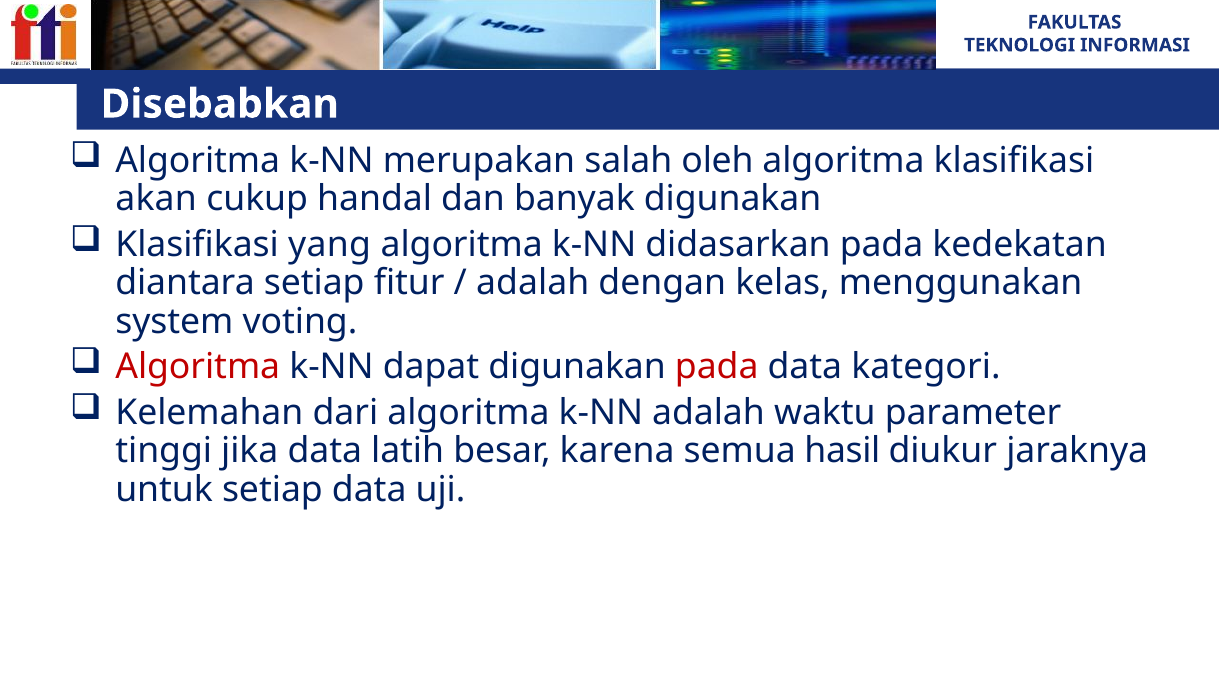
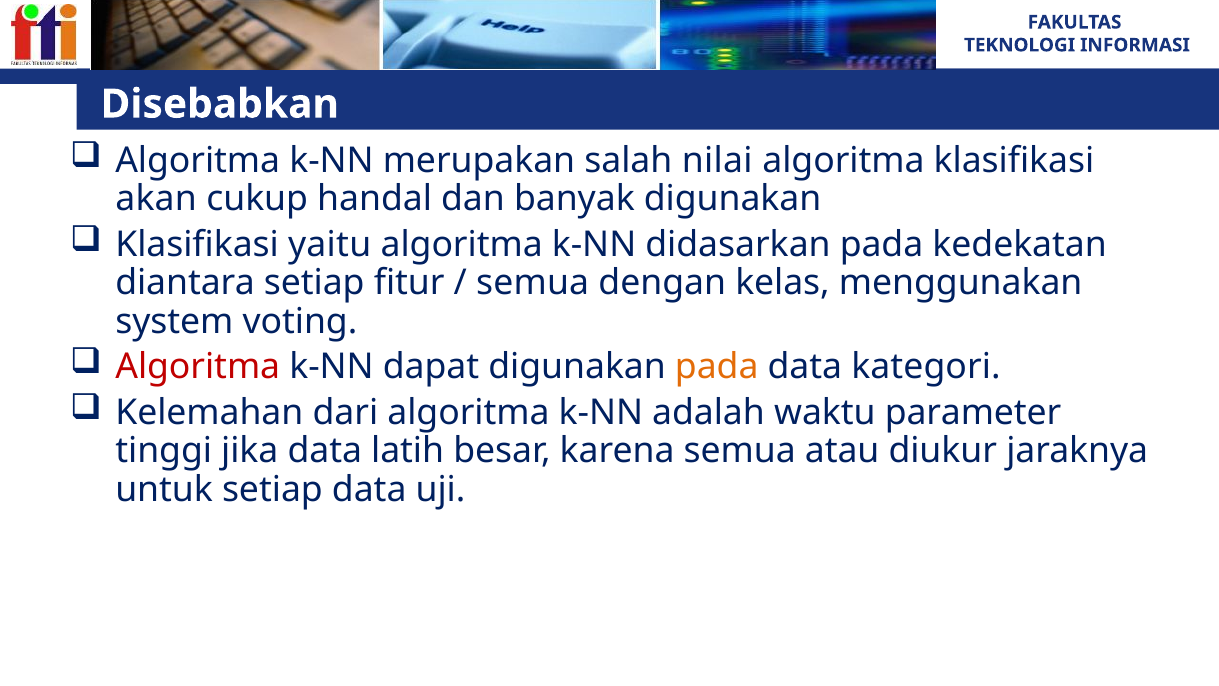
oleh: oleh -> nilai (717, 161)
yang: yang -> yaitu (330, 245)
adalah: adalah -> semua (533, 283)
pada colour: red -> orange (717, 367)
hasil: hasil -> atau (842, 451)
